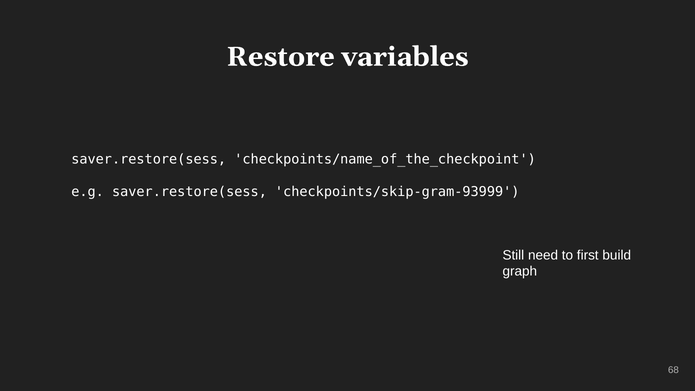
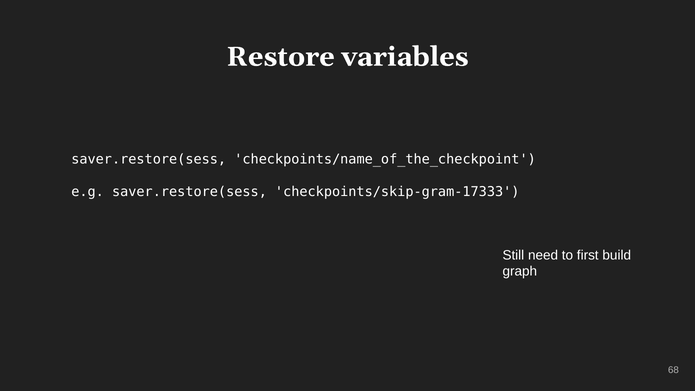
checkpoints/skip-gram-93999: checkpoints/skip-gram-93999 -> checkpoints/skip-gram-17333 (397, 192)
